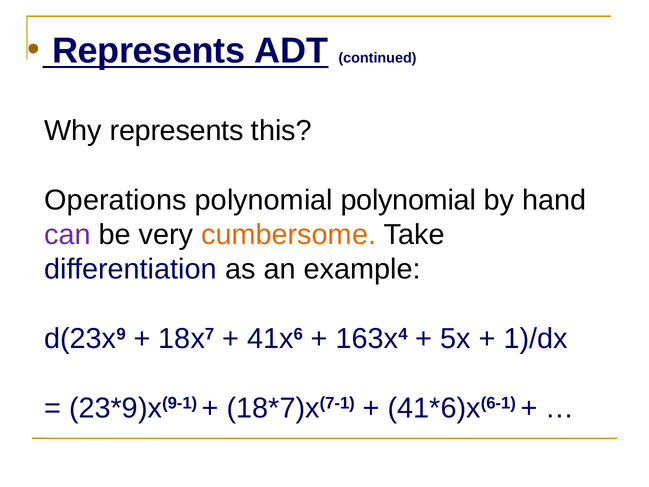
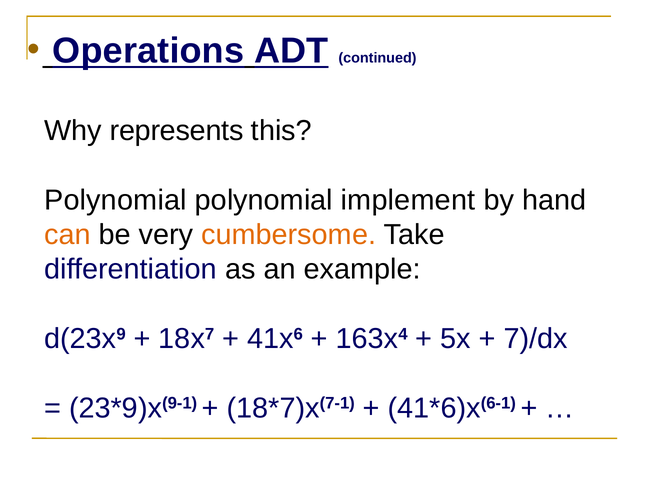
Represents: Represents -> Operations (148, 51)
Operations: Operations -> Polynomial (115, 200)
polynomial polynomial: polynomial -> implement (408, 200)
can colour: purple -> orange (67, 235)
1)/dx: 1)/dx -> 7)/dx (536, 339)
